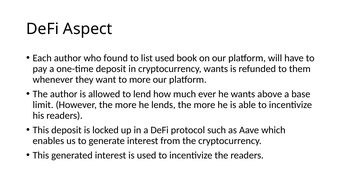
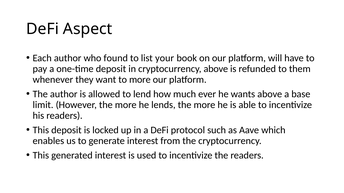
list used: used -> your (165, 58)
cryptocurrency wants: wants -> above (216, 69)
